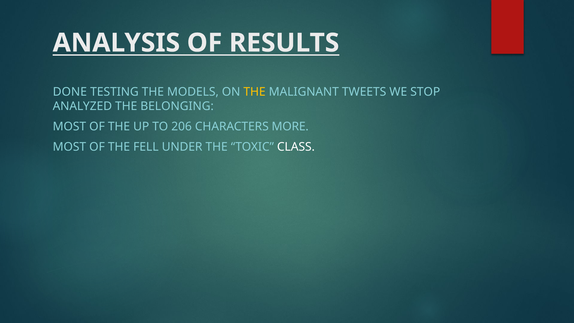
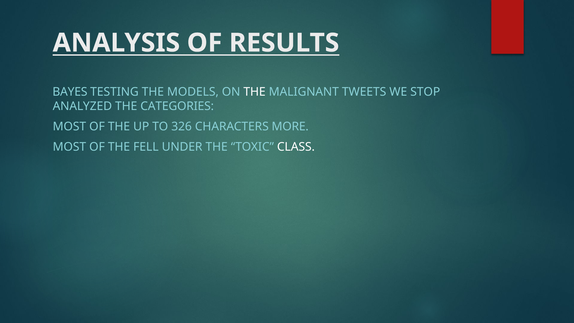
DONE: DONE -> BAYES (70, 92)
THE colour: yellow -> white (255, 92)
BELONGING: BELONGING -> CATEGORIES (177, 106)
206: 206 -> 326 (182, 126)
